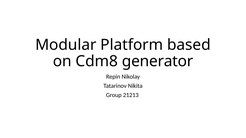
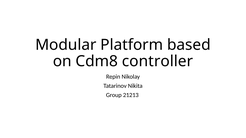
generator: generator -> controller (157, 61)
